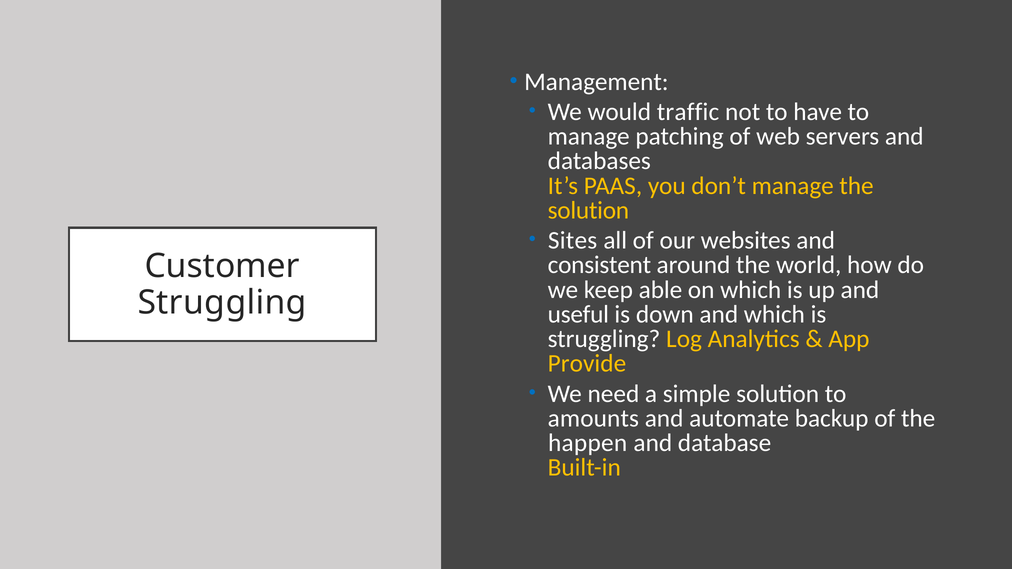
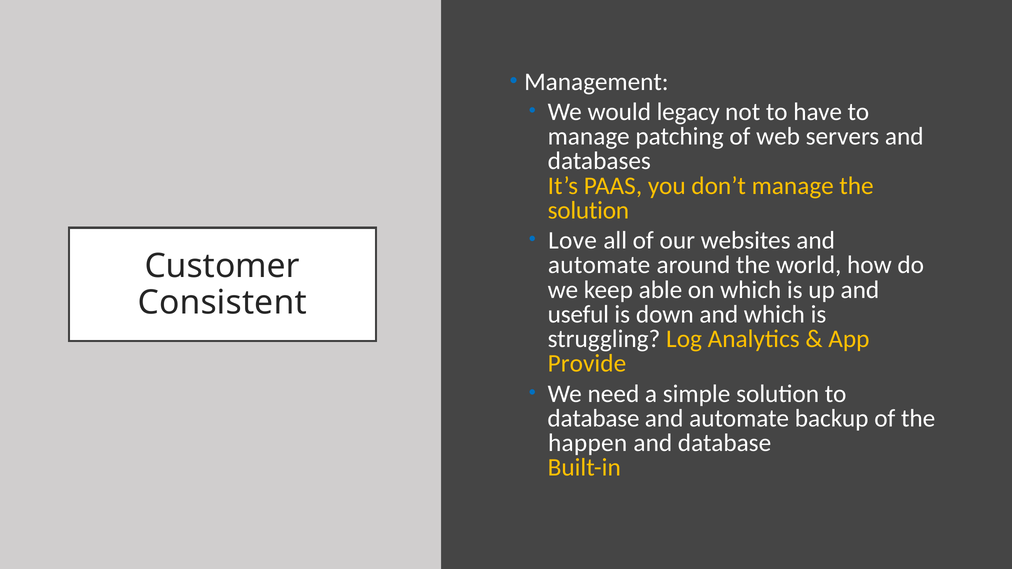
traffic: traffic -> legacy (688, 112)
Sites: Sites -> Love (573, 241)
consistent: consistent -> automate (599, 265)
Struggling: Struggling -> Consistent (222, 303)
amounts: amounts -> database (594, 418)
